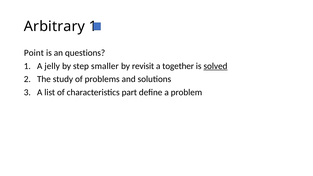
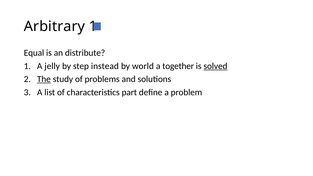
Point: Point -> Equal (34, 53)
questions: questions -> distribute (85, 53)
smaller: smaller -> instead (105, 66)
revisit: revisit -> world (143, 66)
The underline: none -> present (44, 79)
